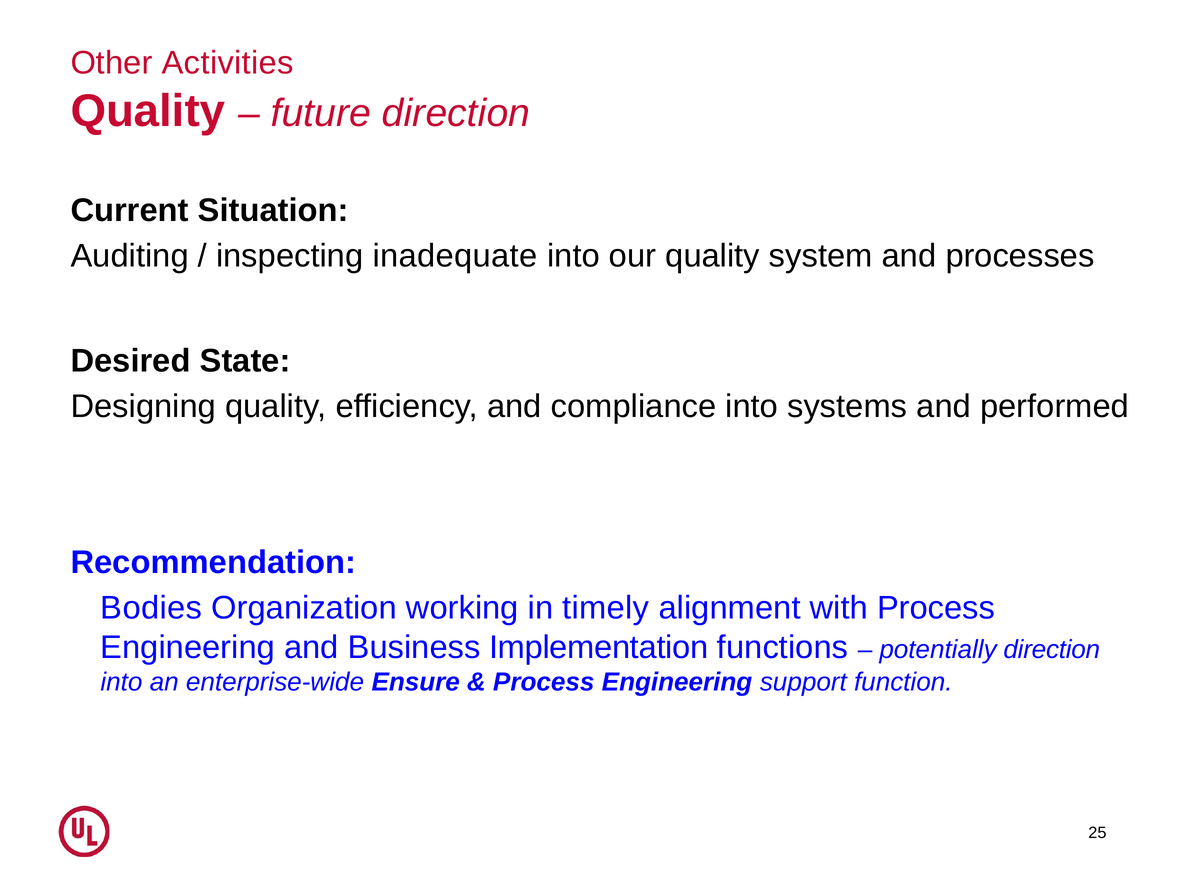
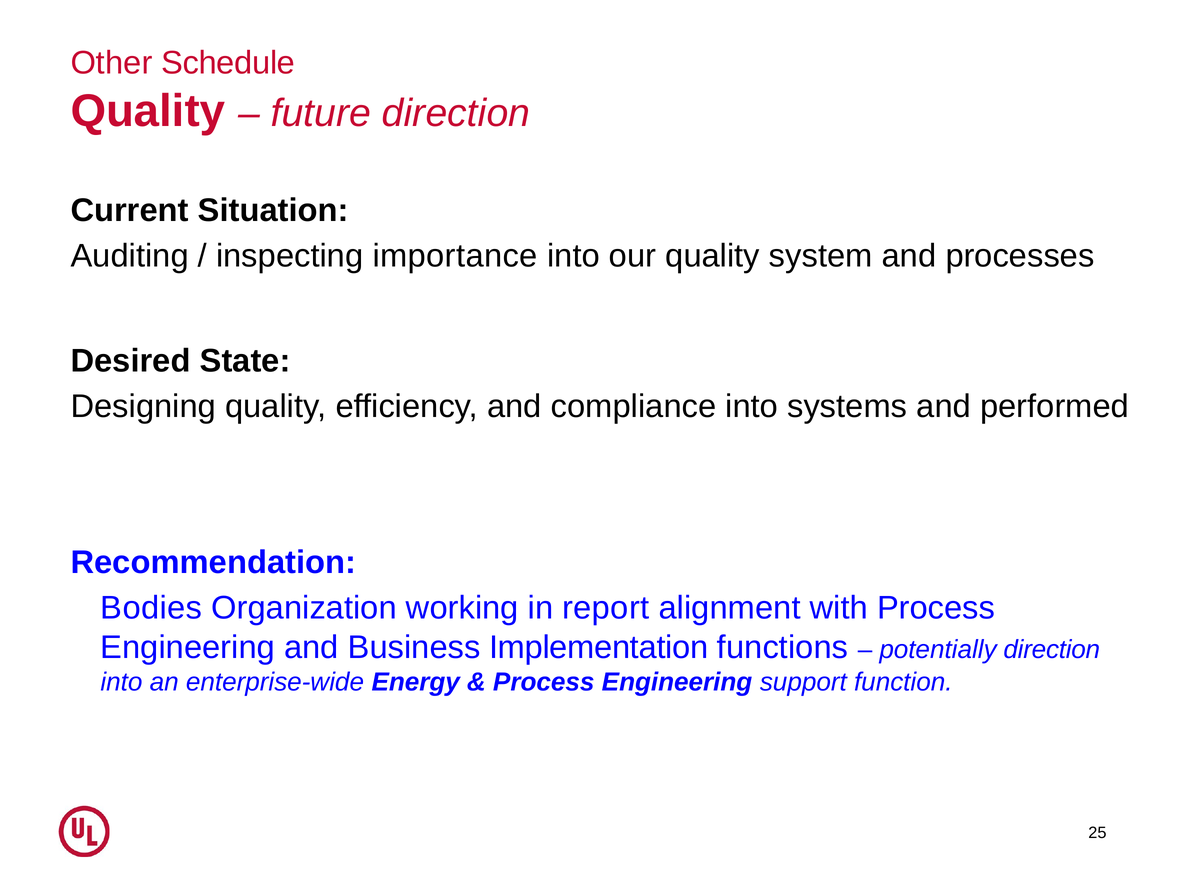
Activities: Activities -> Schedule (228, 63)
inadequate: inadequate -> importance (455, 256)
timely: timely -> report (606, 608)
Ensure: Ensure -> Energy (416, 682)
